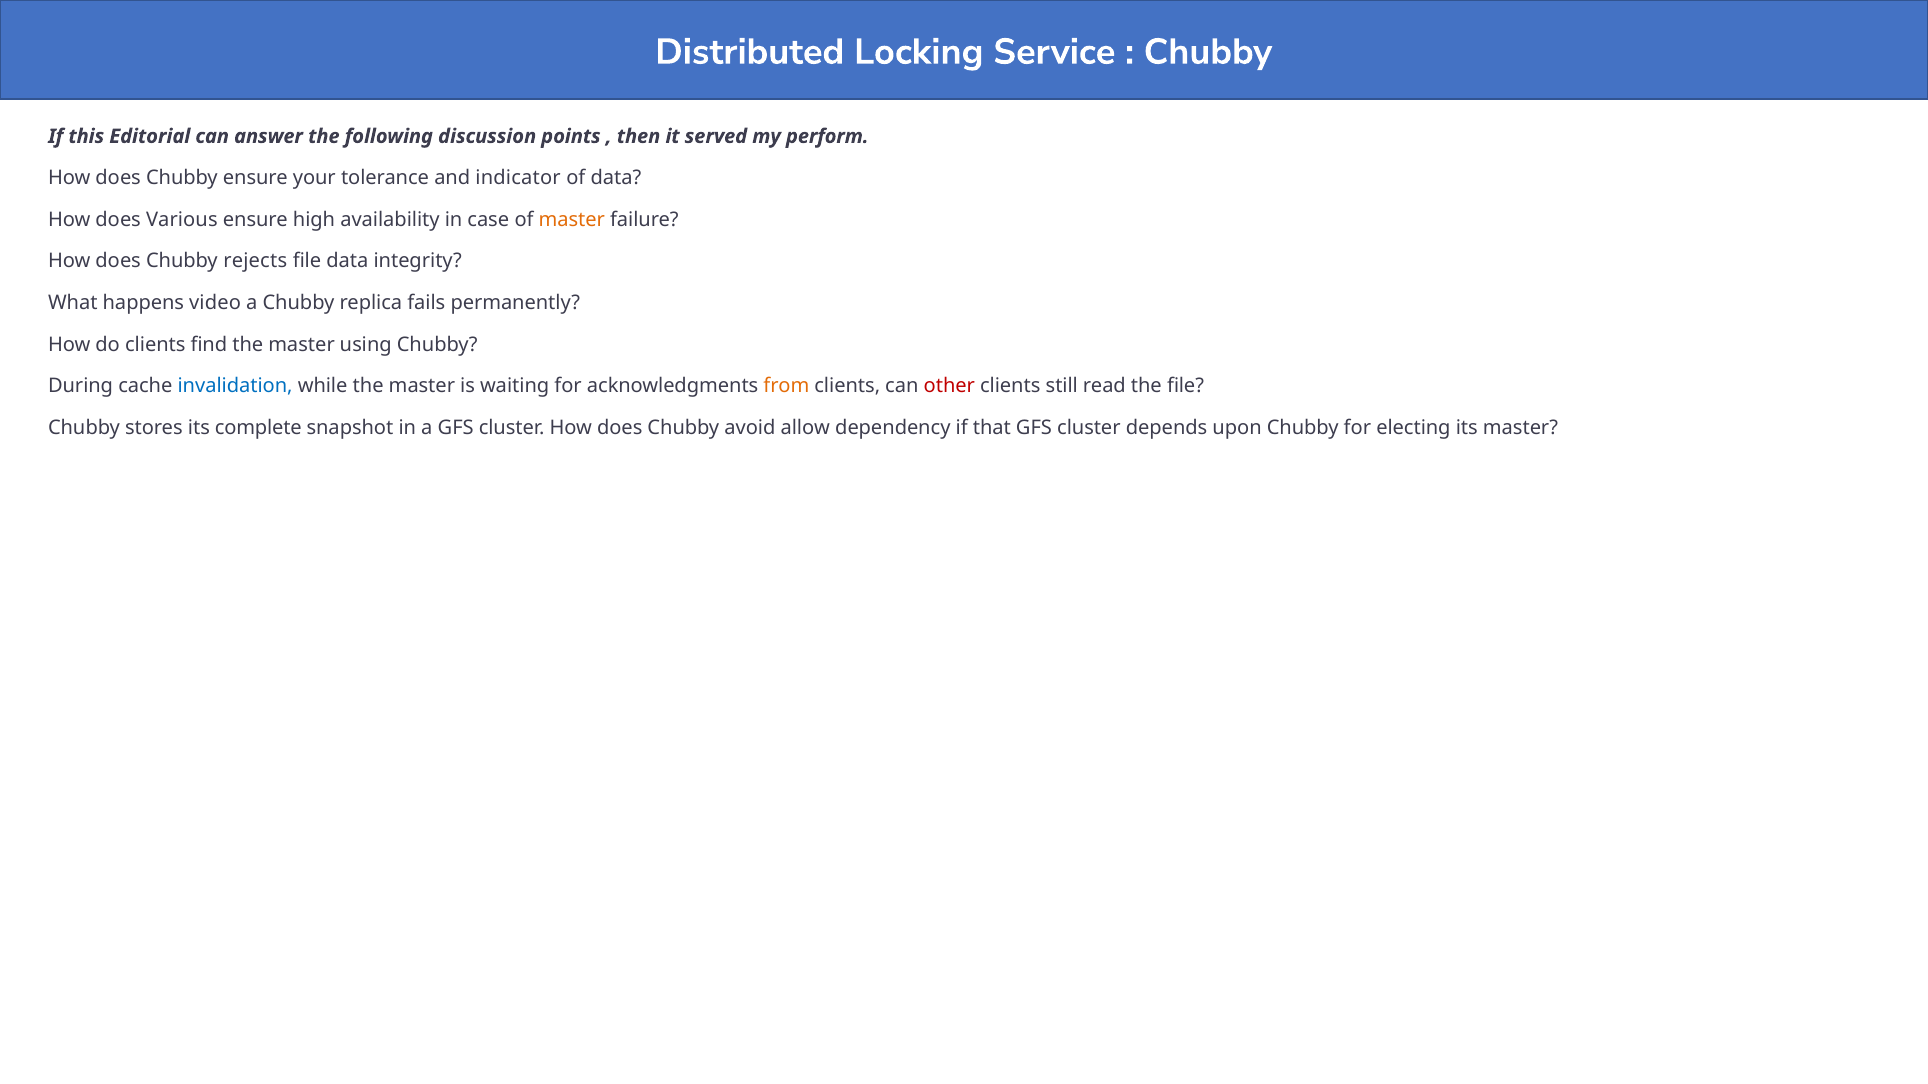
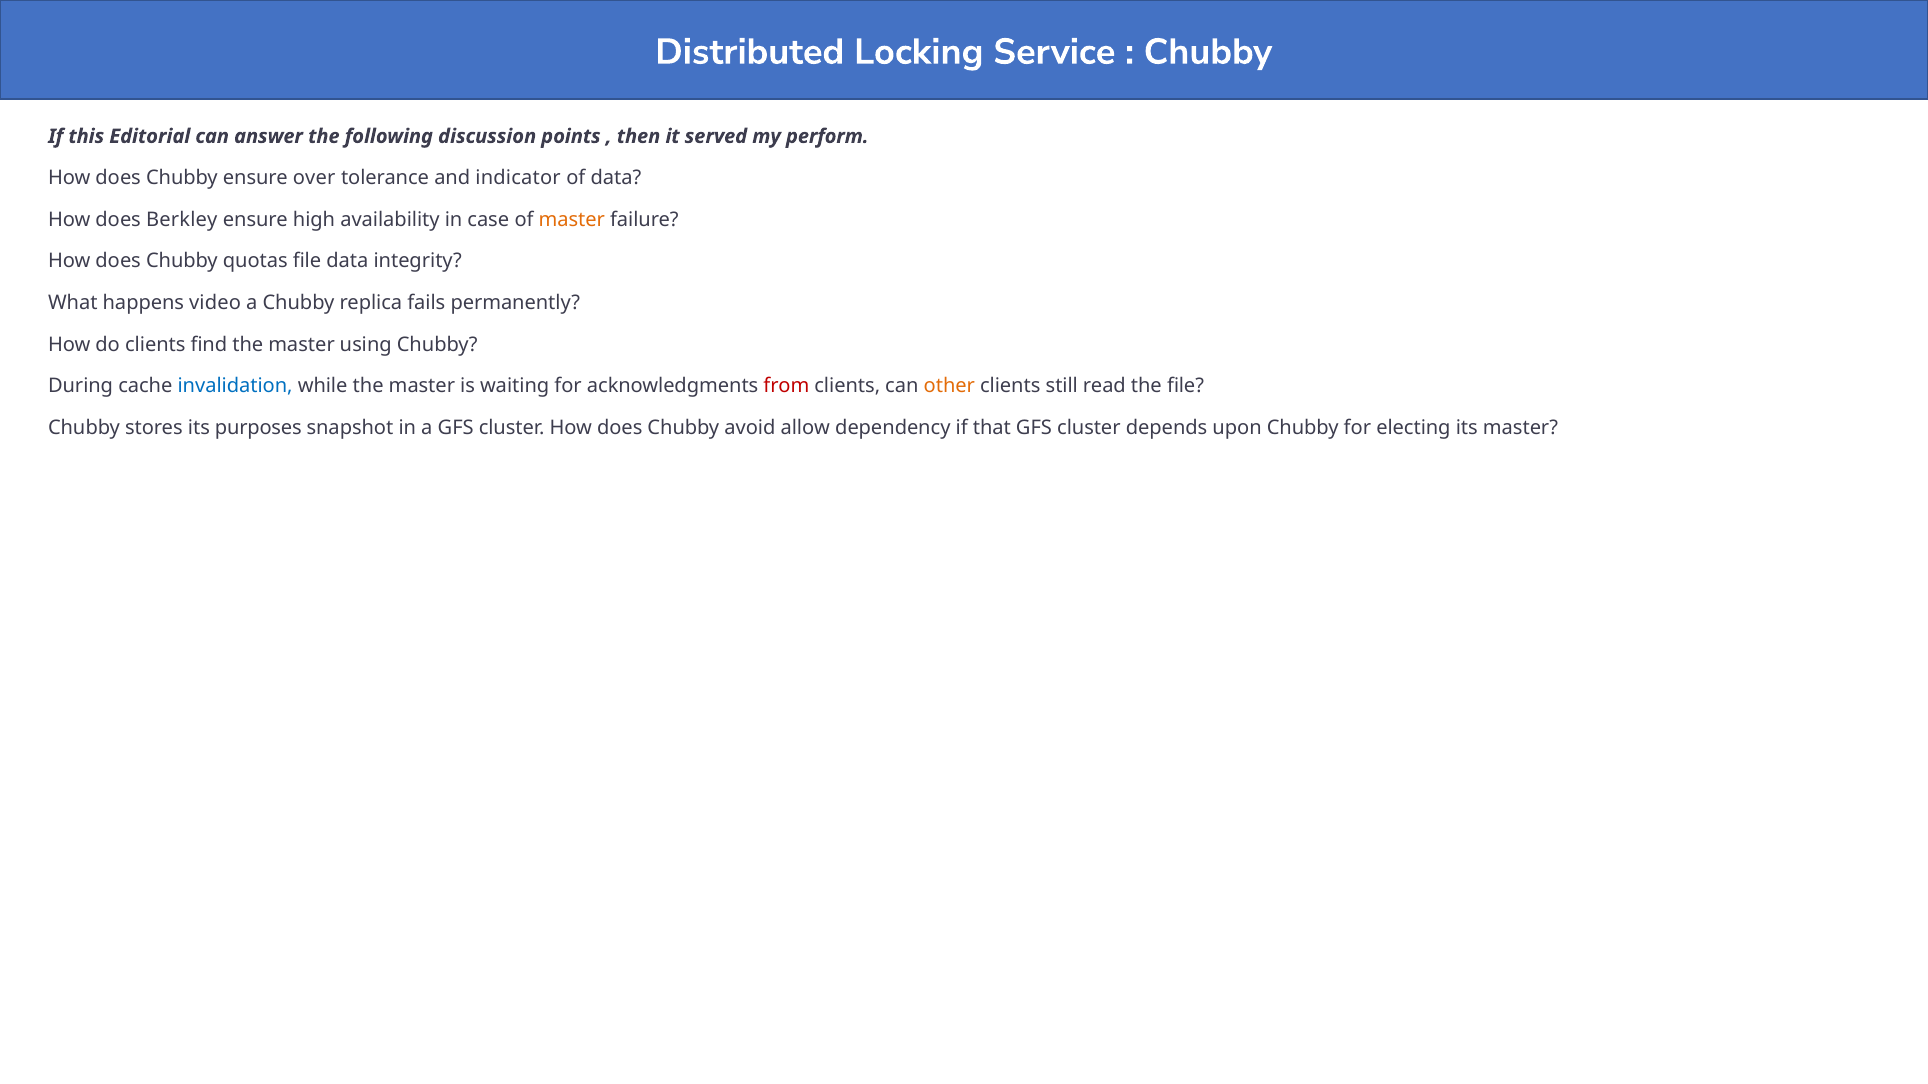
your: your -> over (314, 178)
Various: Various -> Berkley (182, 220)
rejects: rejects -> quotas (255, 261)
from colour: orange -> red (786, 386)
other colour: red -> orange (949, 386)
complete: complete -> purposes (258, 428)
